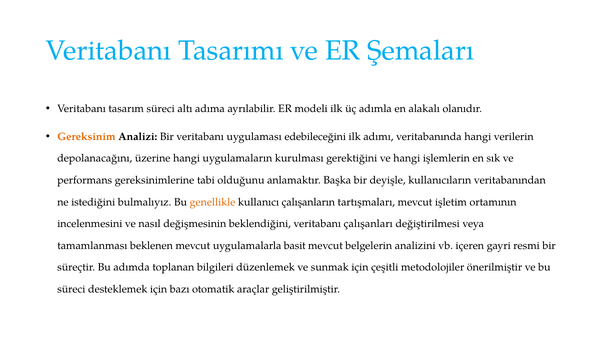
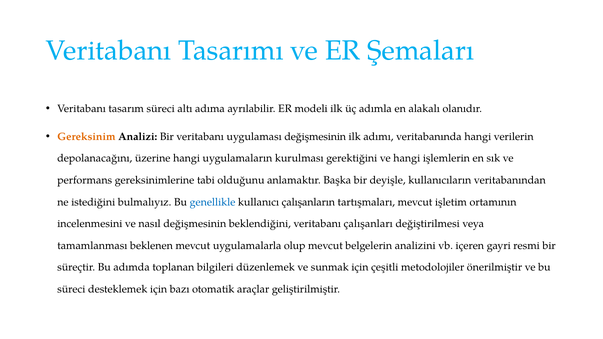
uygulaması edebileceğini: edebileceğini -> değişmesinin (315, 137)
genellikle colour: orange -> blue (213, 202)
basit: basit -> olup (295, 246)
